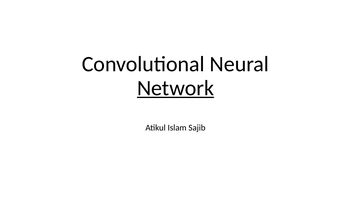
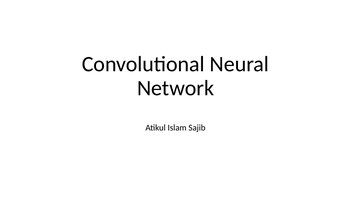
Network underline: present -> none (175, 88)
